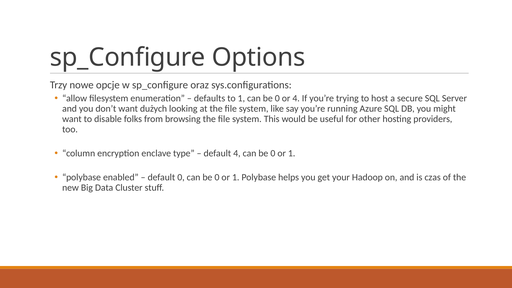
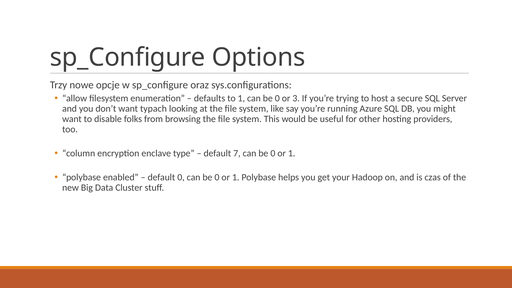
or 4: 4 -> 3 (296, 98)
dużych: dużych -> typach (153, 109)
default 4: 4 -> 7 (237, 153)
